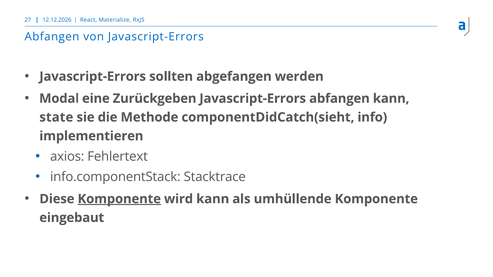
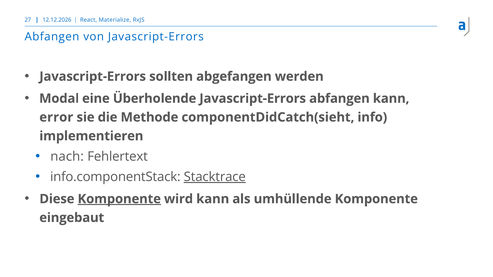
Zurückgeben: Zurückgeben -> Überholende (155, 99)
state: state -> error (56, 117)
axios: axios -> nach (67, 157)
Stacktrace underline: none -> present (215, 177)
